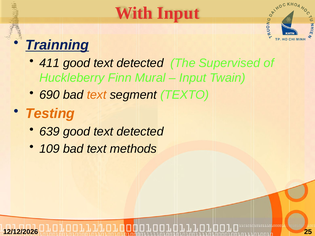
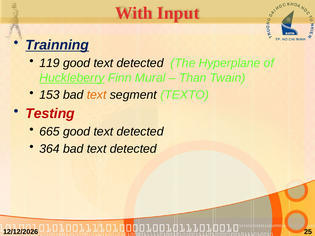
411: 411 -> 119 (49, 63)
Supervised: Supervised -> Hyperplane (229, 63)
Huckleberry underline: none -> present (72, 78)
Input: Input -> Than (193, 78)
690: 690 -> 153 (49, 95)
Testing colour: orange -> red (50, 114)
639: 639 -> 665 (49, 132)
109: 109 -> 364 (49, 149)
bad text methods: methods -> detected (133, 149)
